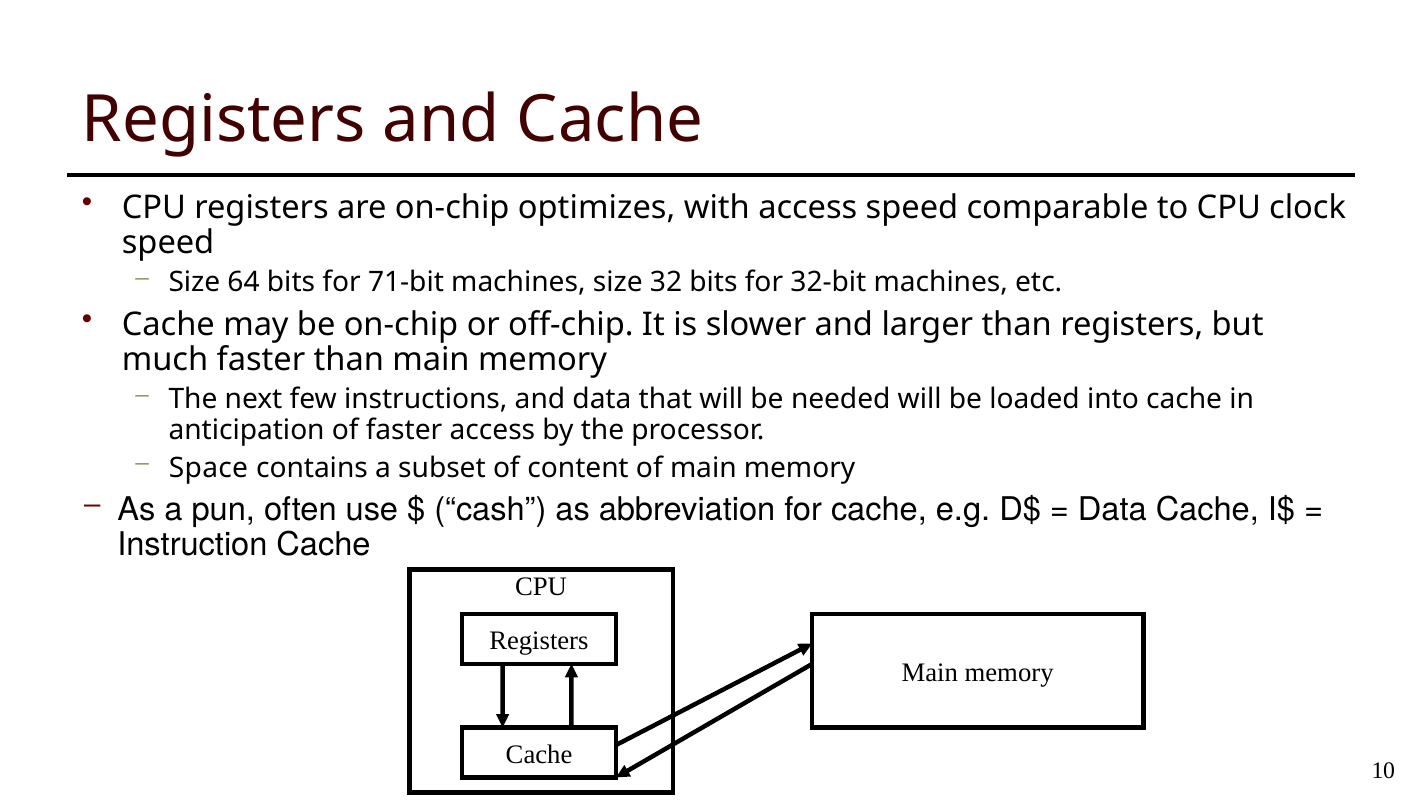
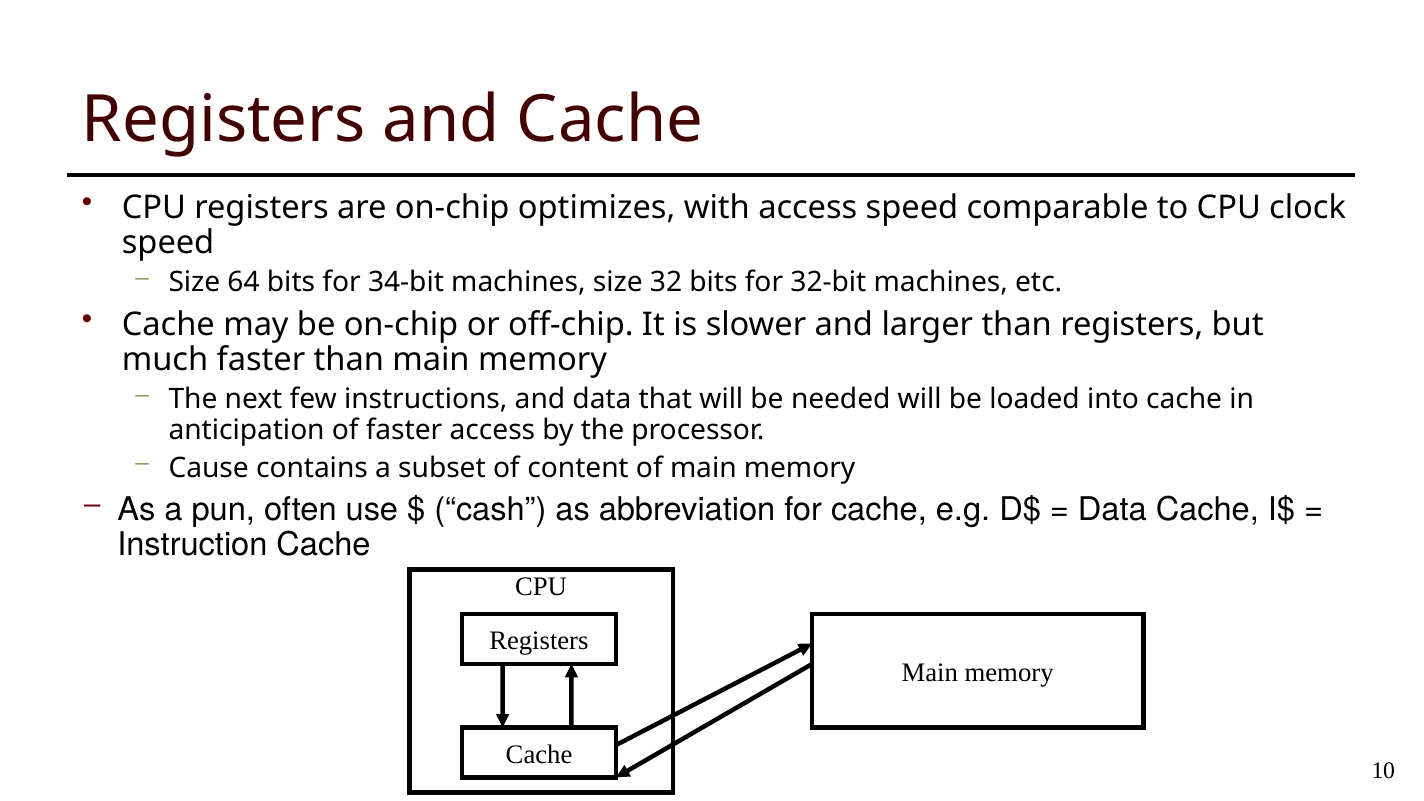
71-bit: 71-bit -> 34-bit (406, 283)
Space: Space -> Cause (209, 468)
